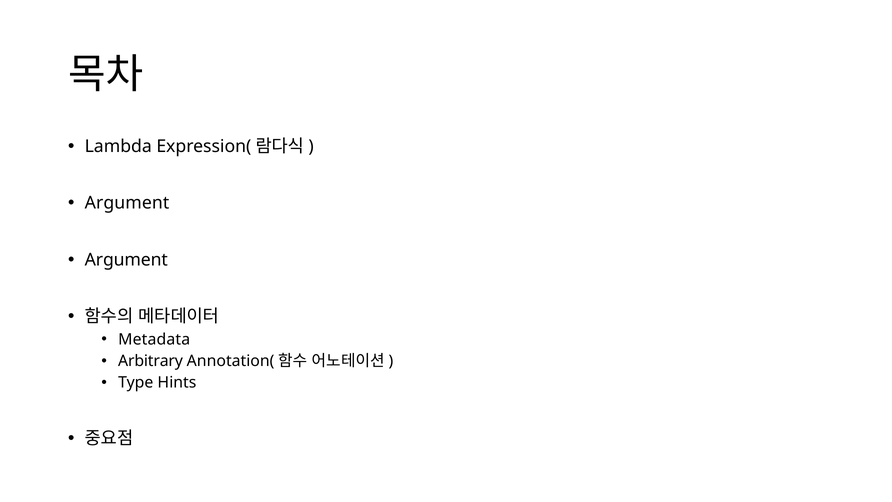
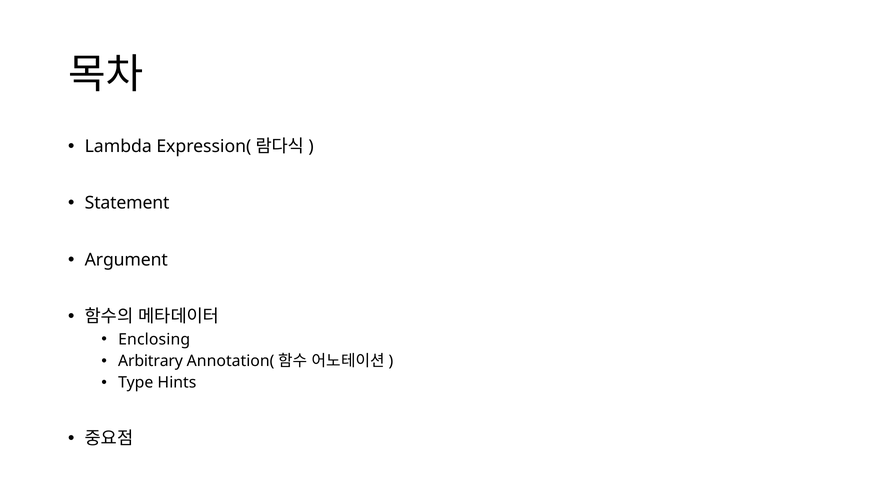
Argument: Argument -> Statement (127, 203)
Metadata: Metadata -> Enclosing (154, 339)
